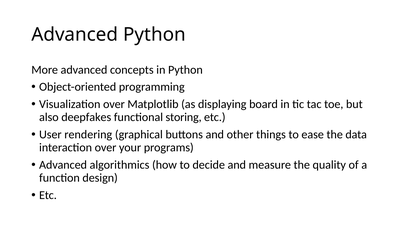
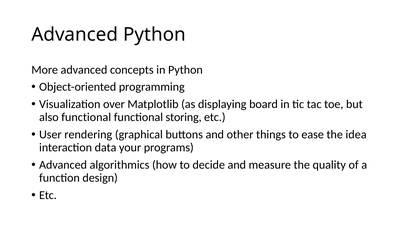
also deepfakes: deepfakes -> functional (86, 117)
data: data -> idea (356, 134)
interaction over: over -> data (106, 147)
